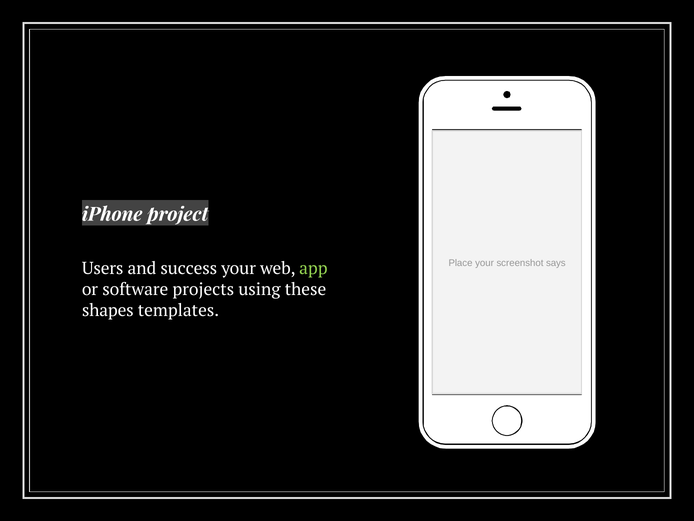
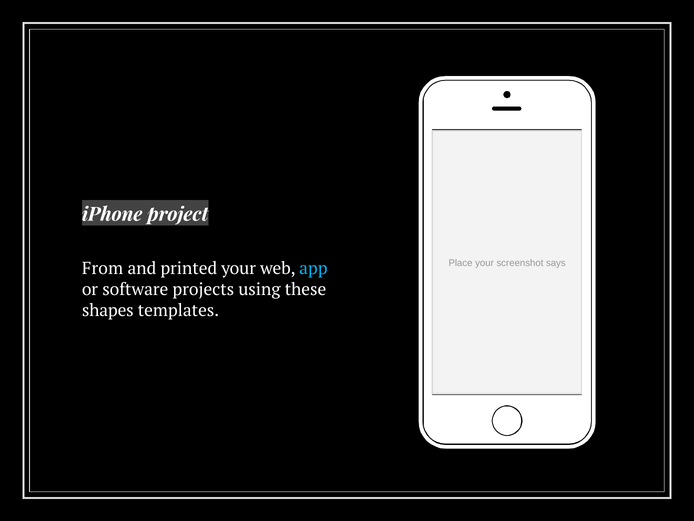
Users: Users -> From (103, 268)
success: success -> printed (189, 268)
app colour: light green -> light blue (313, 268)
